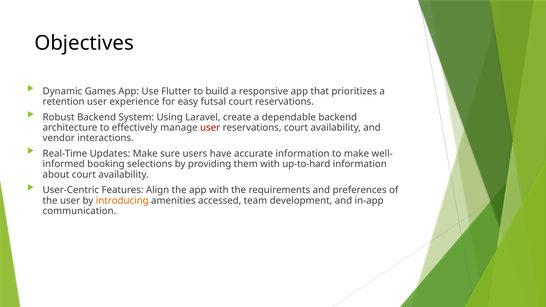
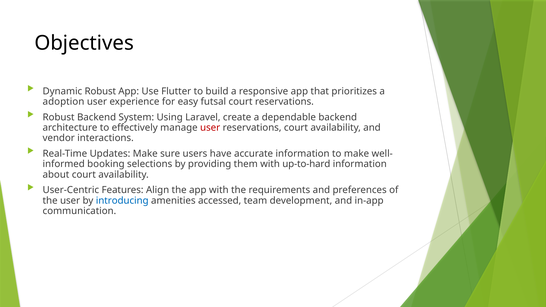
Dynamic Games: Games -> Robust (100, 91)
retention: retention -> adoption (63, 102)
introducing colour: orange -> blue (122, 201)
